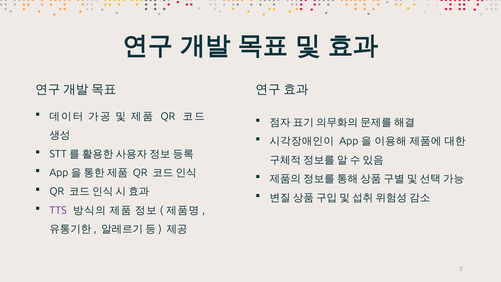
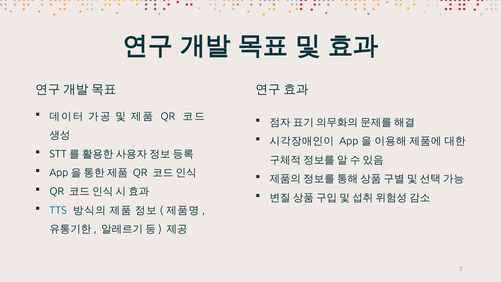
TTS colour: purple -> blue (58, 210)
